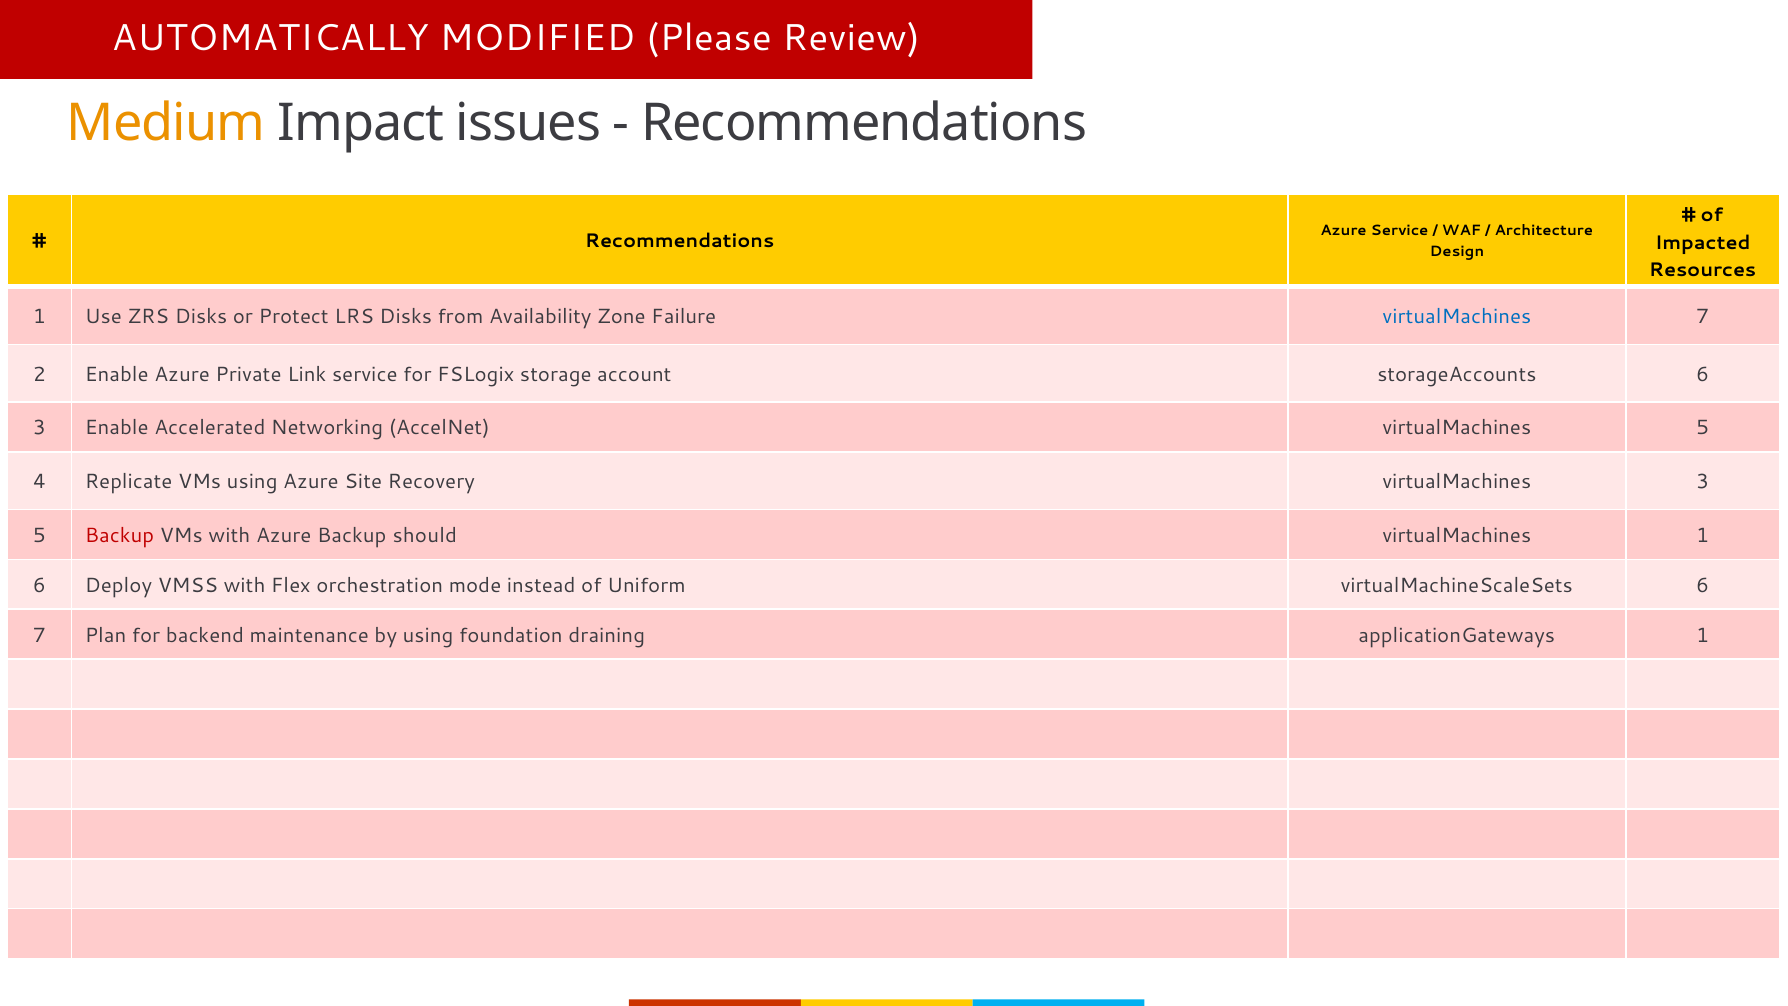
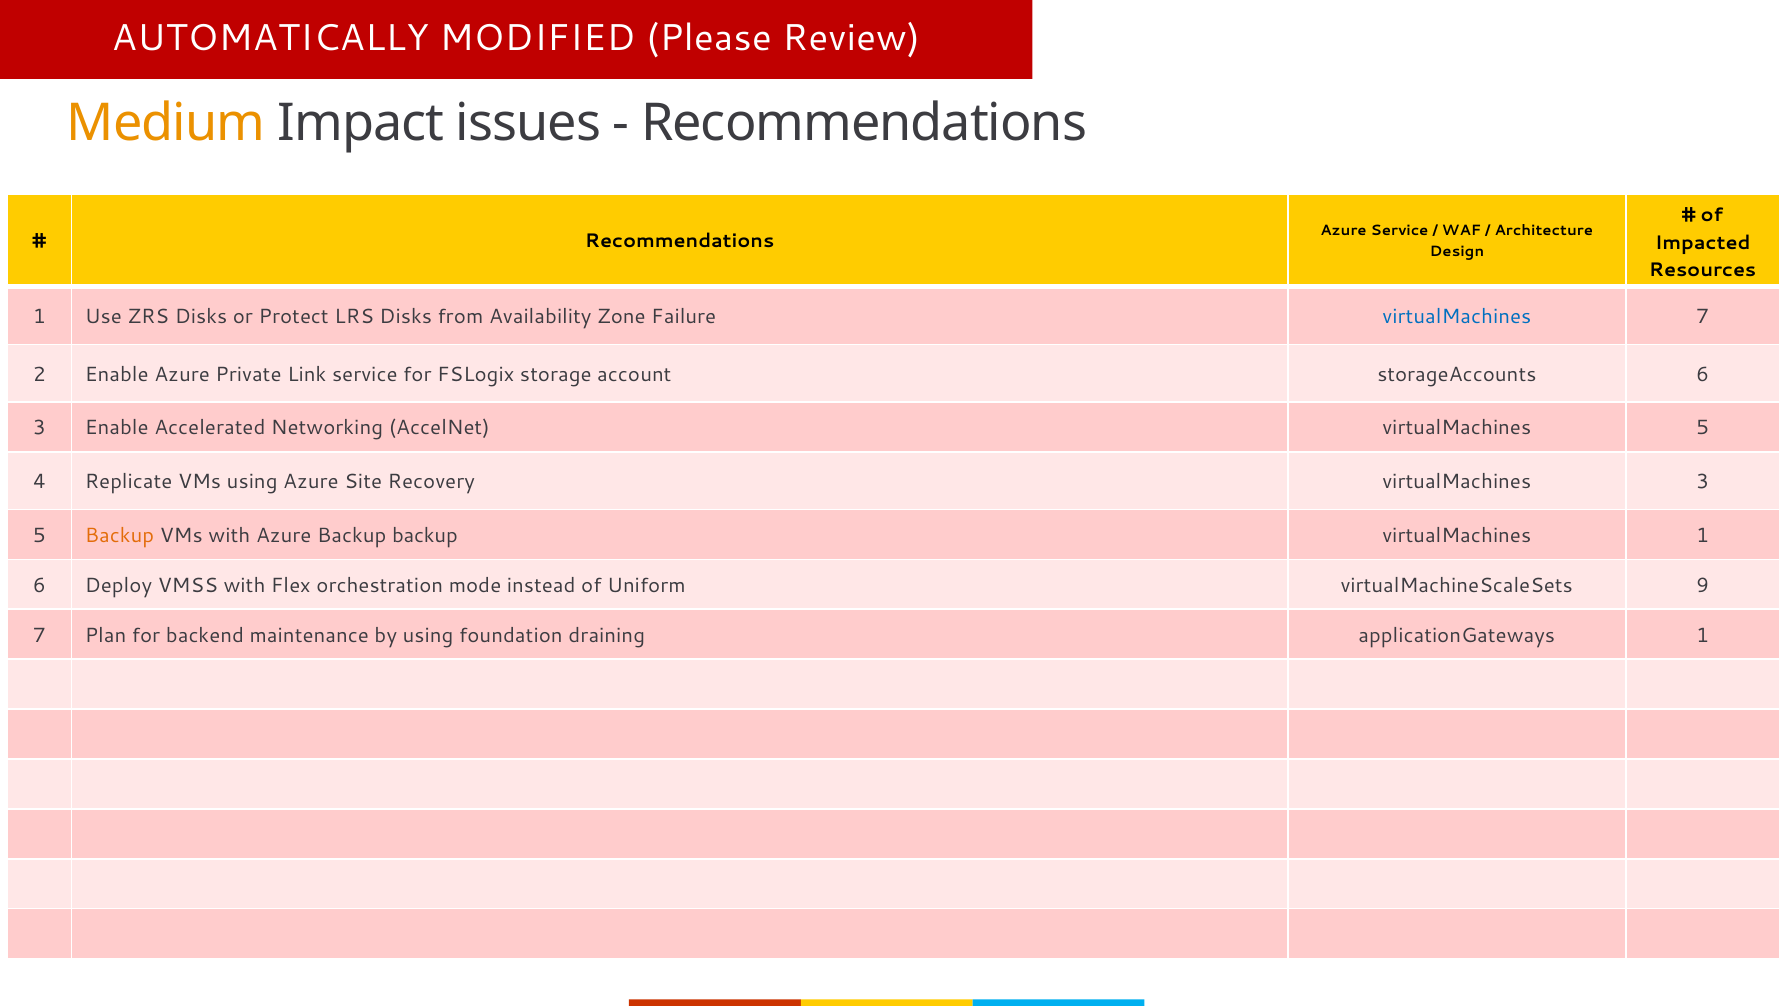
Backup colour: red -> orange (119, 535)
Backup should: should -> backup (425, 535)
virtualMachineScaleSets 6: 6 -> 9 (1703, 585)
